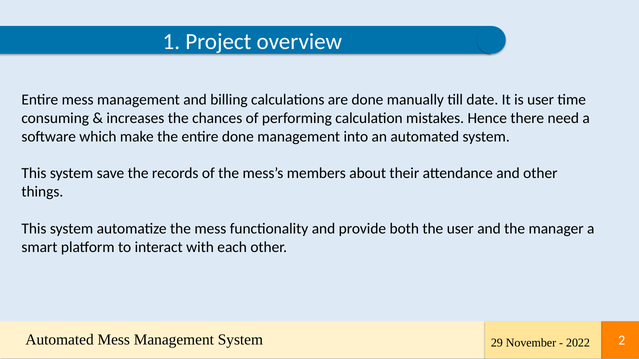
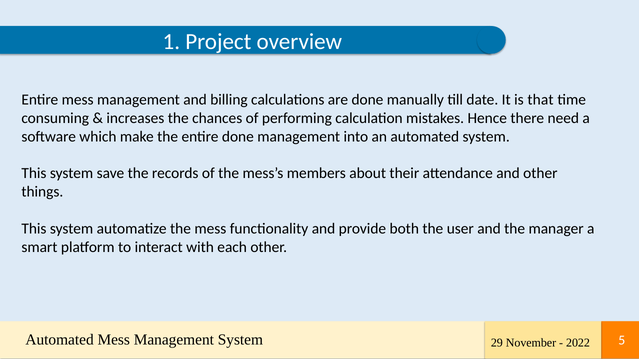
is user: user -> that (540, 100)
2: 2 -> 5 (622, 340)
